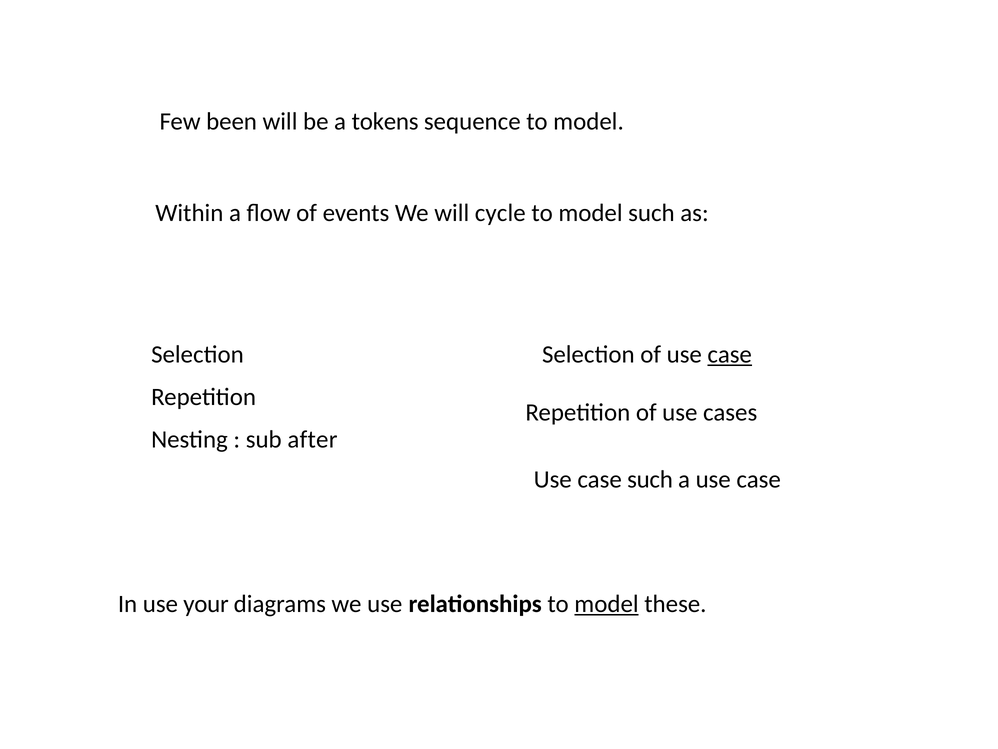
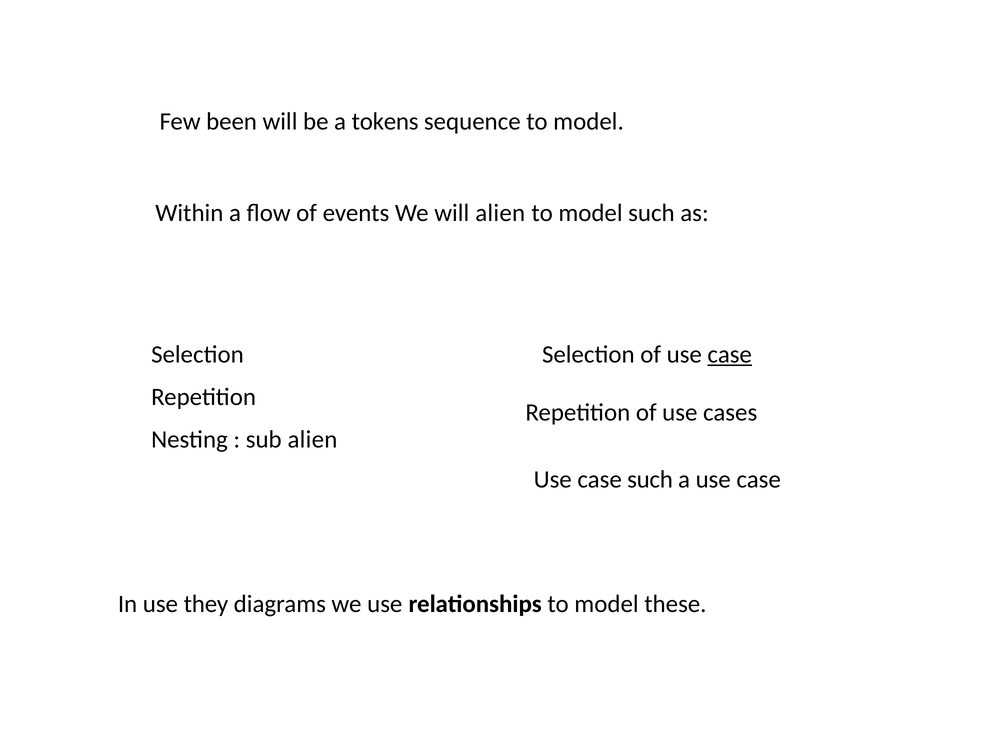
will cycle: cycle -> alien (500, 213)
sub after: after -> alien (312, 439)
your: your -> they (206, 604)
model underline: present -> none (607, 604)
